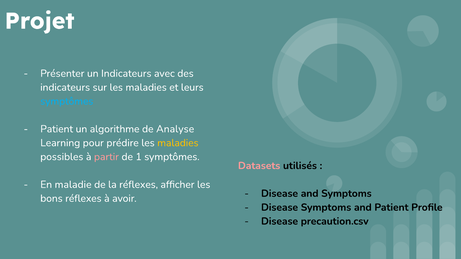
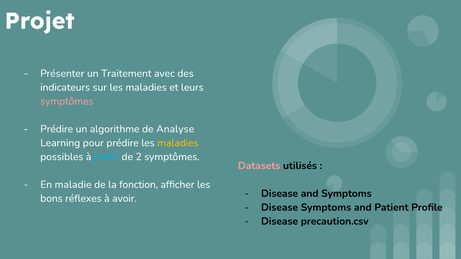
un Indicateurs: Indicateurs -> Traitement (126, 74)
symptômes colour: light blue -> pink (67, 101)
Patient: Patient -> Prédire (57, 129)
partir colour: pink -> light blue (106, 157)
1: 1 -> 2 (139, 157)
la réflexes: réflexes -> fonction (139, 185)
